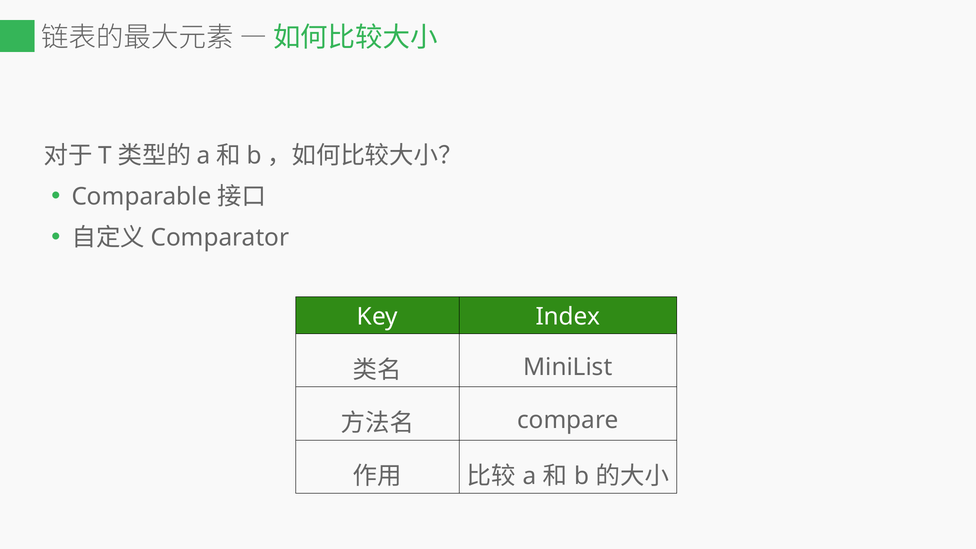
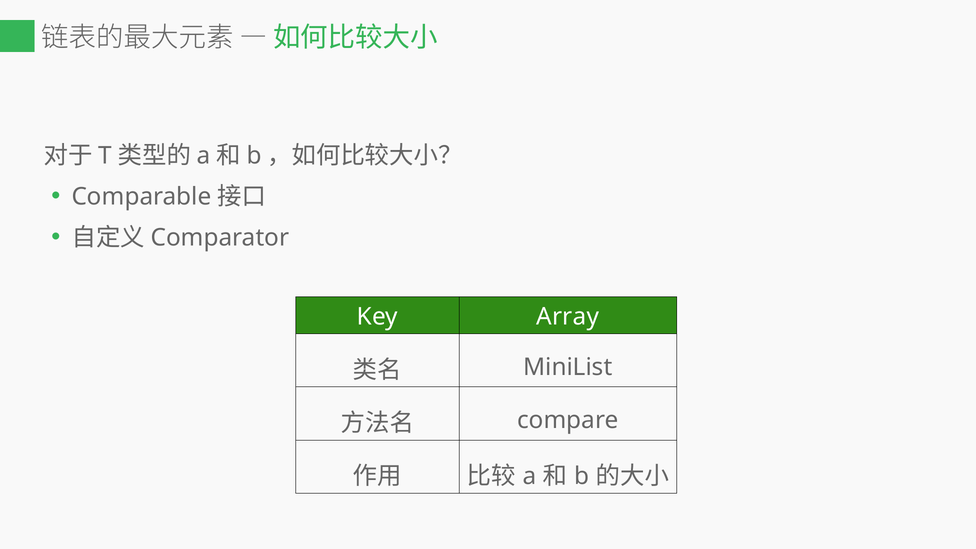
Index: Index -> Array (568, 317)
